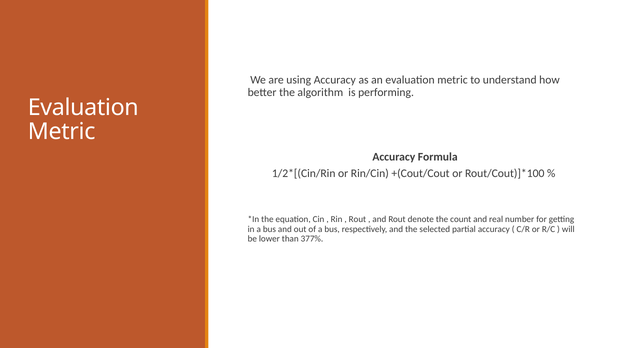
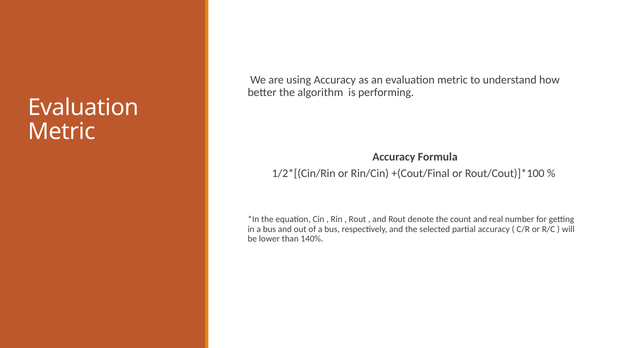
+(Cout/Cout: +(Cout/Cout -> +(Cout/Final (421, 173)
377%: 377% -> 140% (312, 239)
